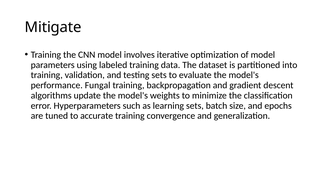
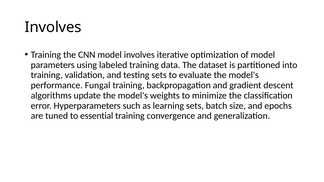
Mitigate: Mitigate -> Involves (53, 27)
accurate: accurate -> essential (97, 116)
